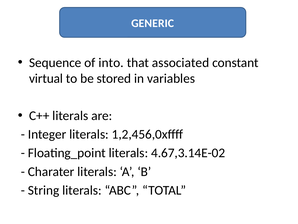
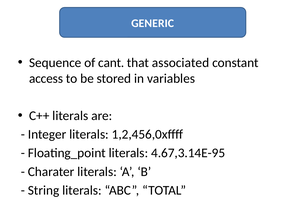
into: into -> cant (111, 63)
virtual: virtual -> access (46, 78)
4.67,3.14E-02: 4.67,3.14E-02 -> 4.67,3.14E-95 (188, 153)
